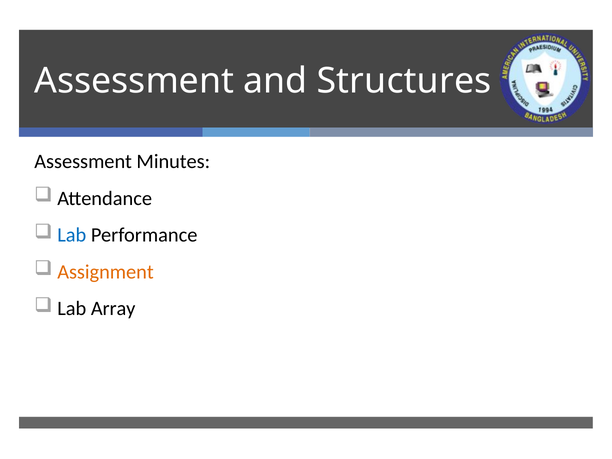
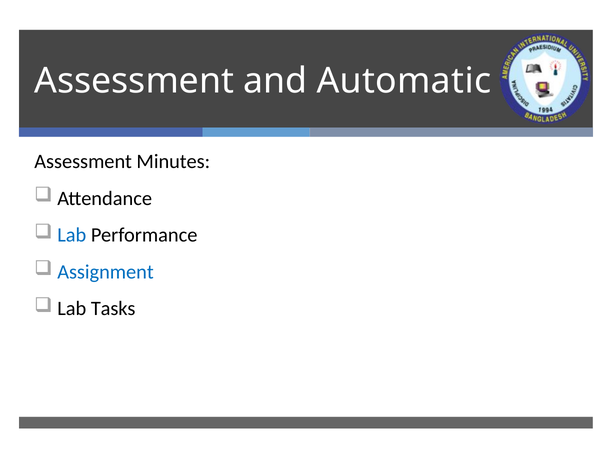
Structures: Structures -> Automatic (404, 81)
Assignment colour: orange -> blue (105, 272)
Array: Array -> Tasks (113, 309)
